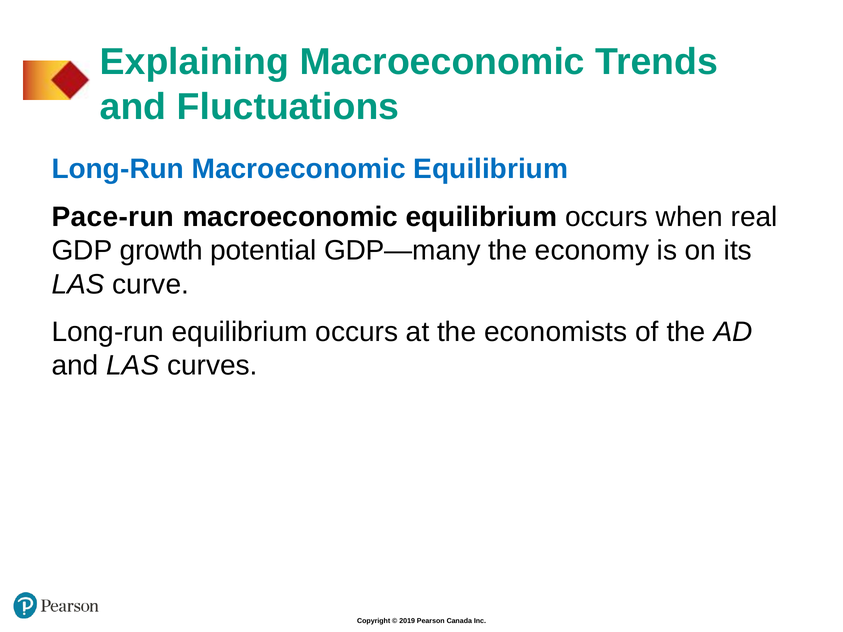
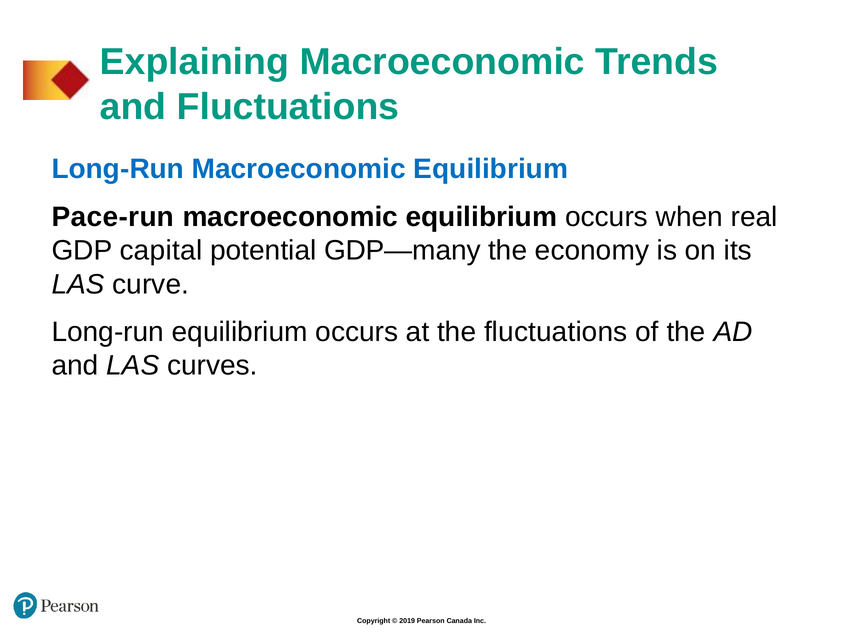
growth: growth -> capital (161, 251)
the economists: economists -> fluctuations (556, 332)
